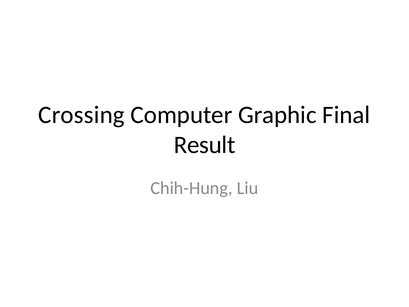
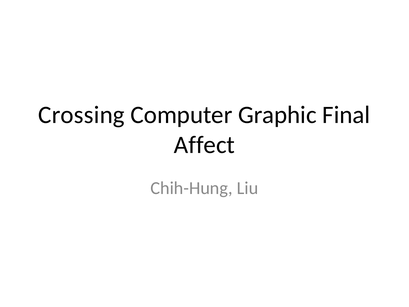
Result: Result -> Affect (204, 145)
